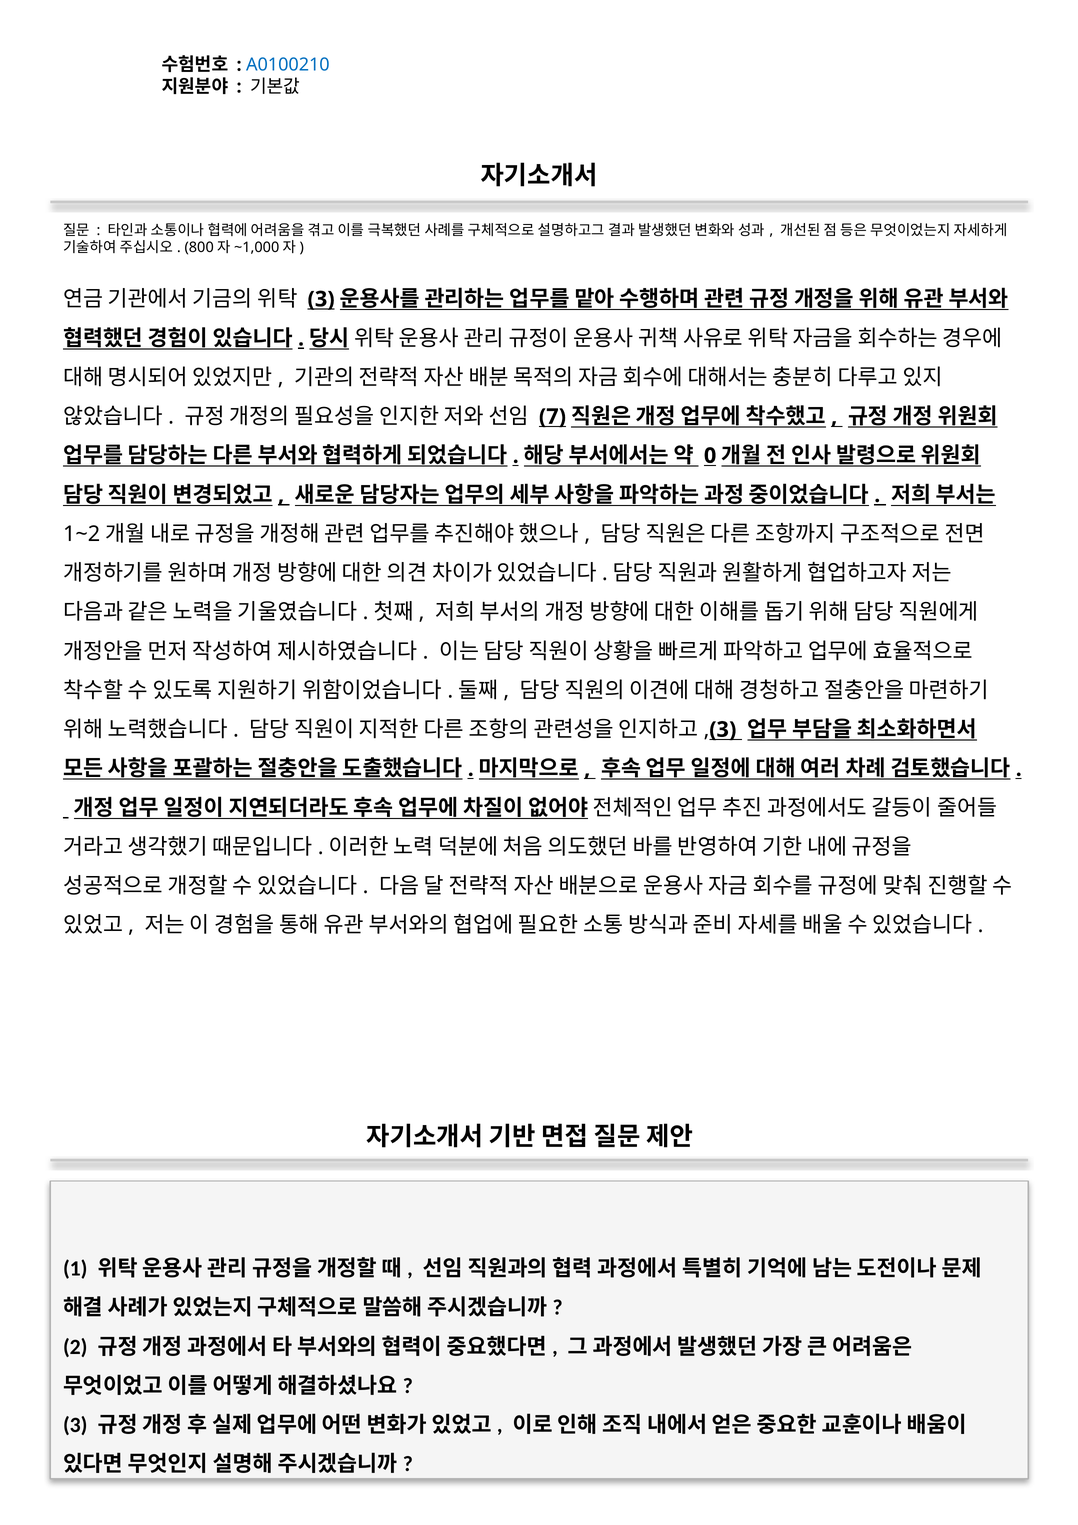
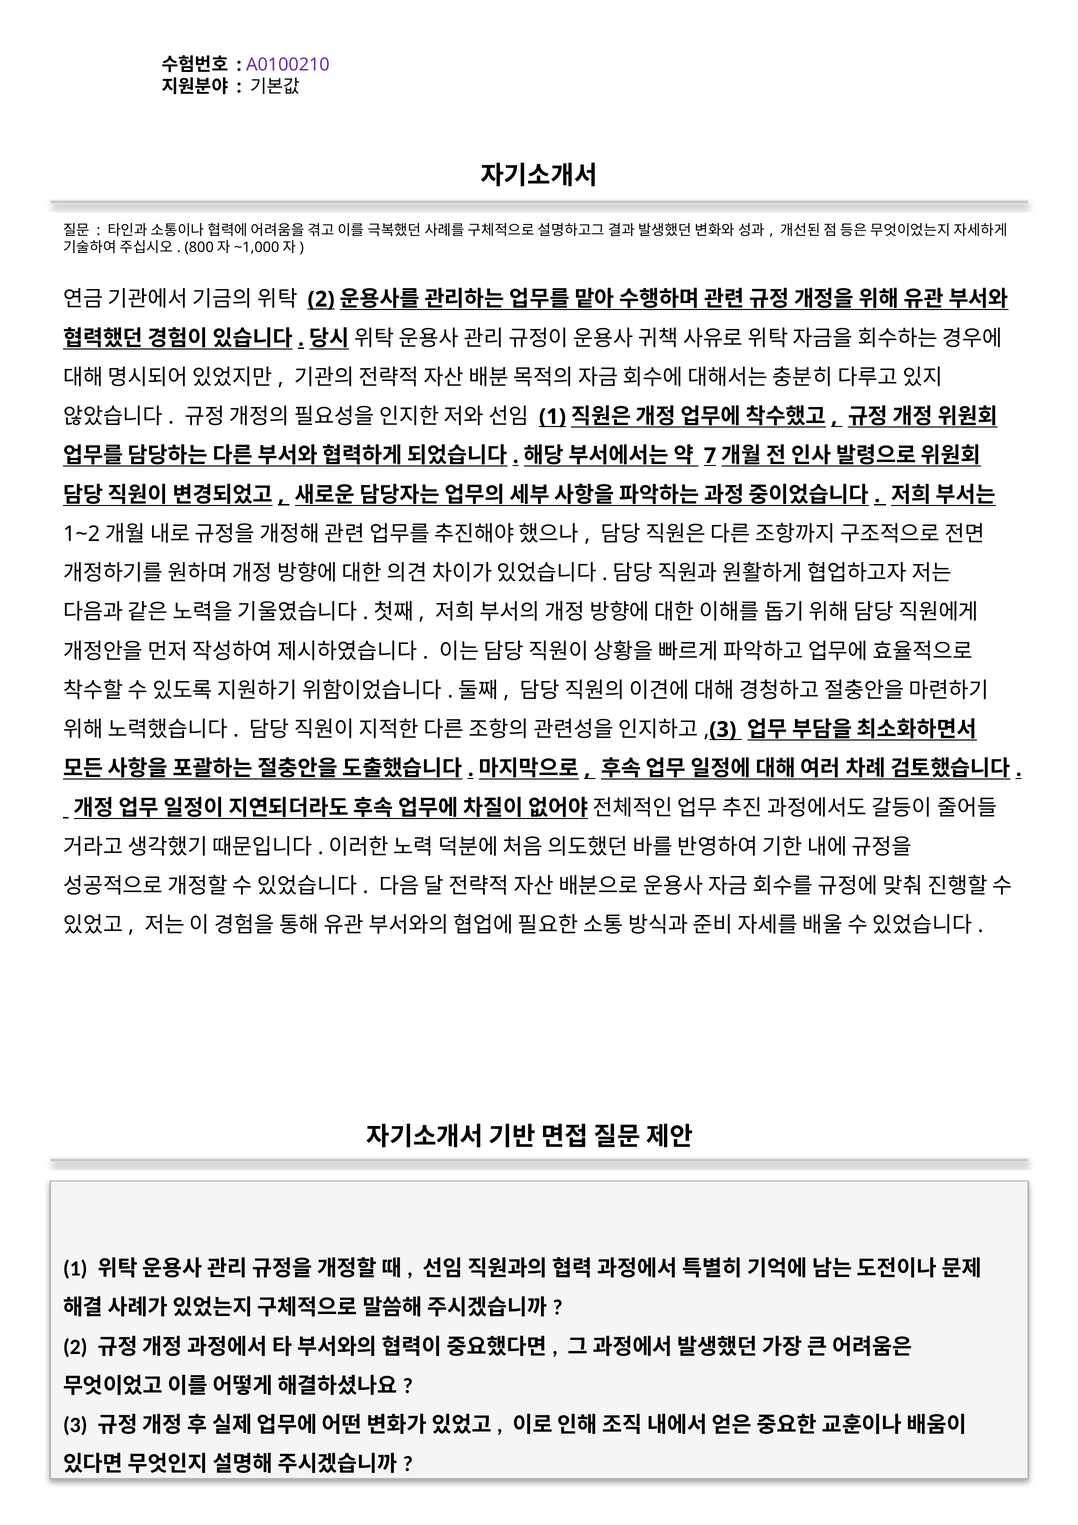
A0100210 colour: blue -> purple (288, 65)
3: 3 -> 2 (321, 299)
7: 7 -> 1 (552, 416)
0: 0 -> 7 (710, 456)
